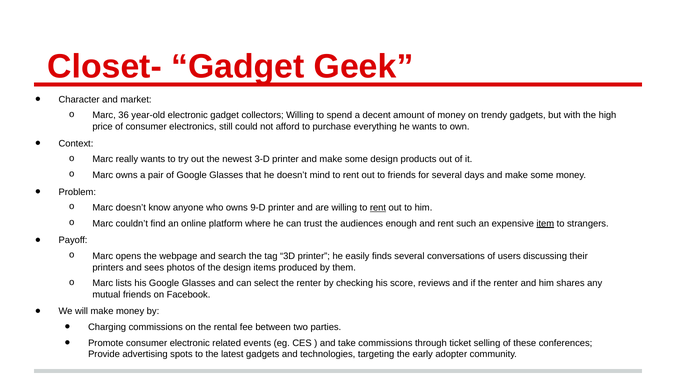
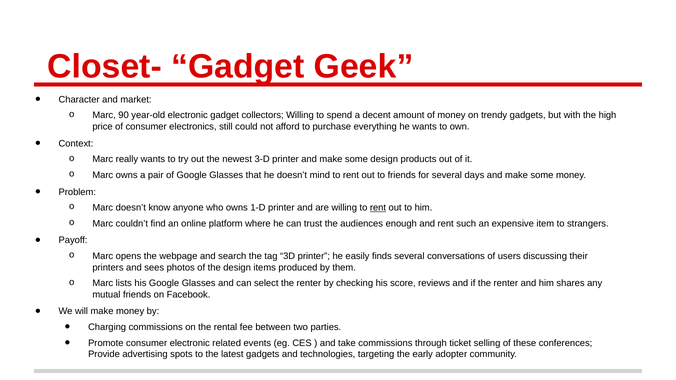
36: 36 -> 90 (124, 115)
9-D: 9-D -> 1-D (258, 208)
item underline: present -> none (545, 224)
